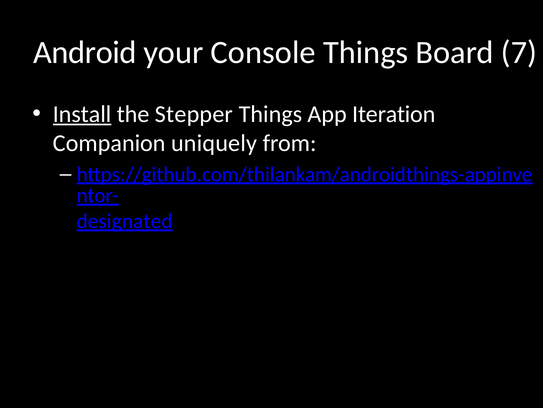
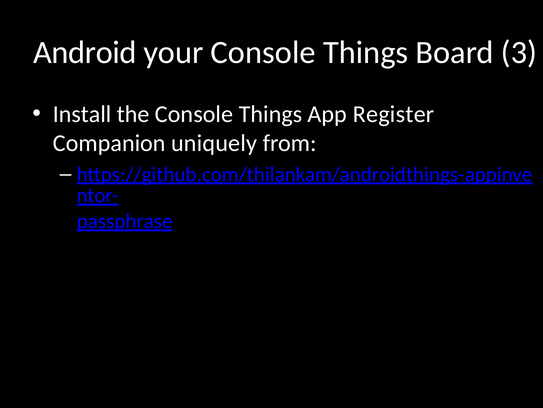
7: 7 -> 3 (519, 53)
Install underline: present -> none (82, 114)
the Stepper: Stepper -> Console (194, 114)
Iteration: Iteration -> Register (394, 114)
designated: designated -> passphrase (125, 221)
